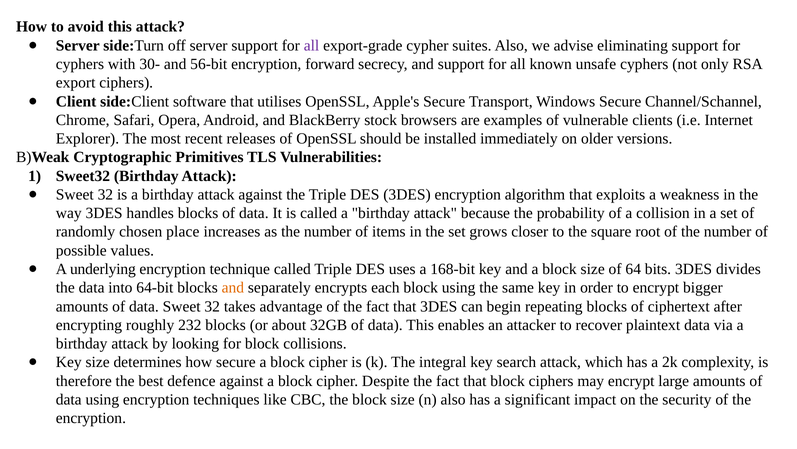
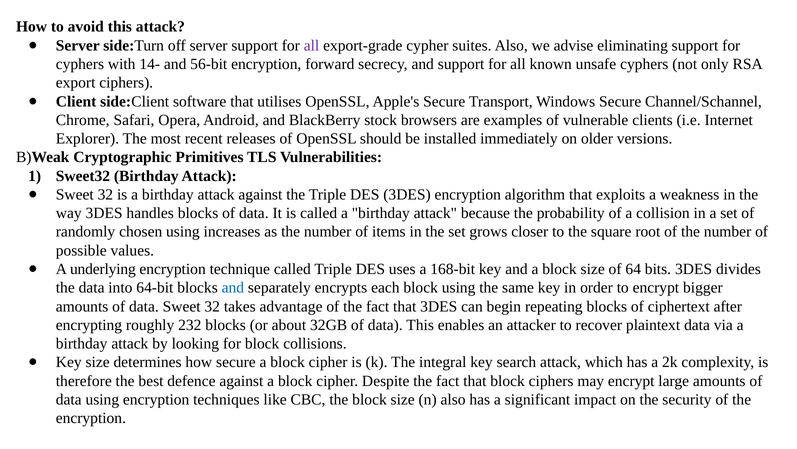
30-: 30- -> 14- (150, 64)
chosen place: place -> using (183, 232)
and colour: orange -> blue (233, 287)
